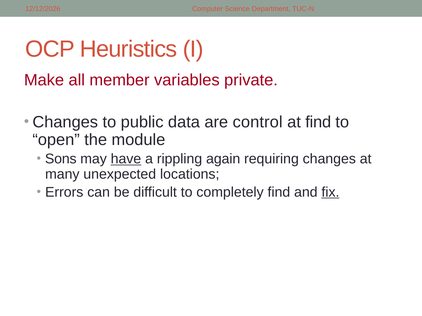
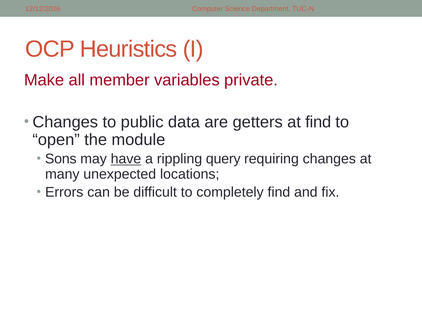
control: control -> getters (258, 122)
again: again -> query (223, 159)
fix underline: present -> none (330, 192)
